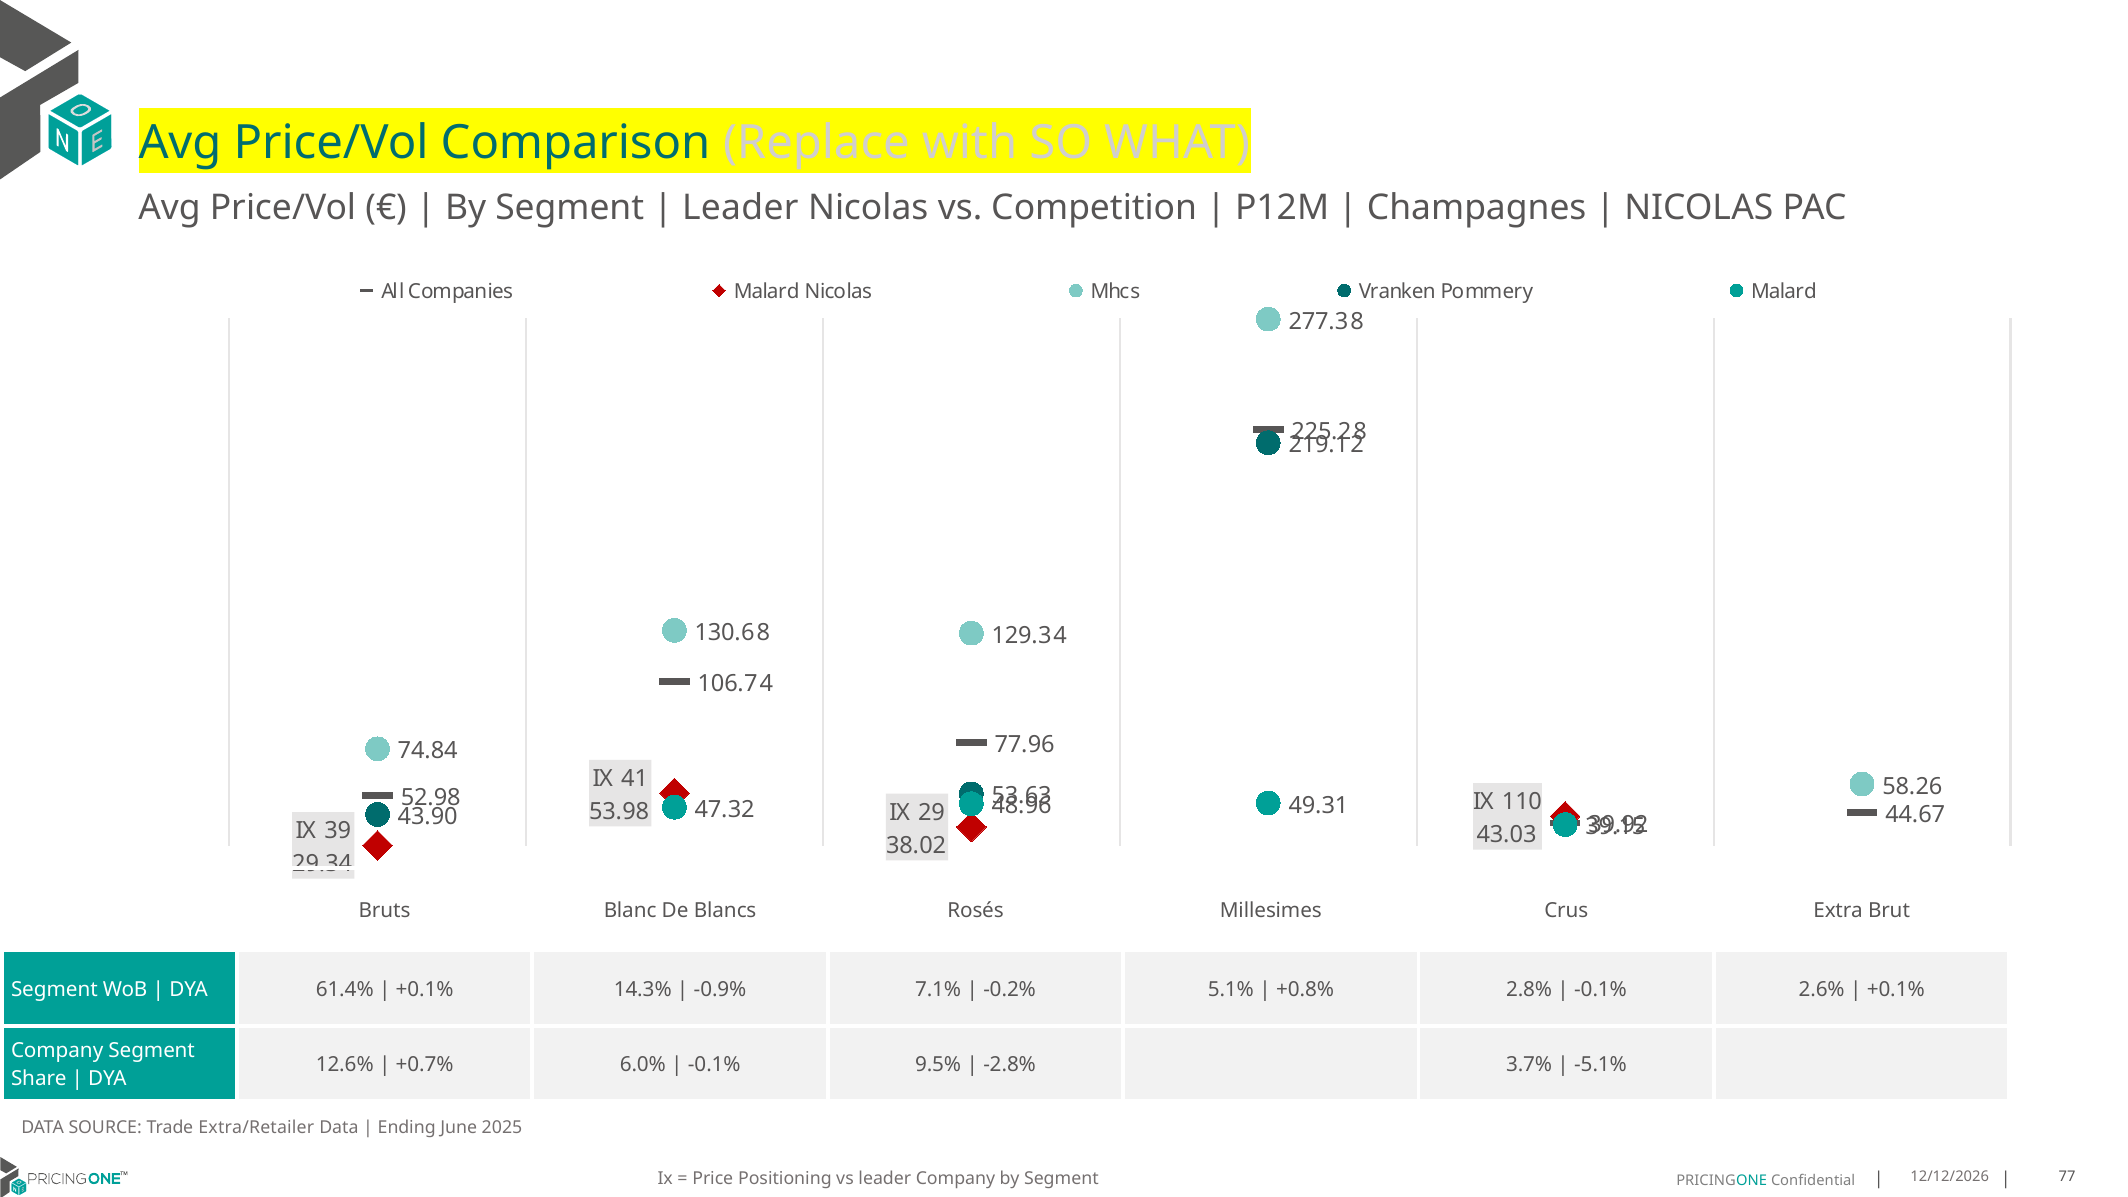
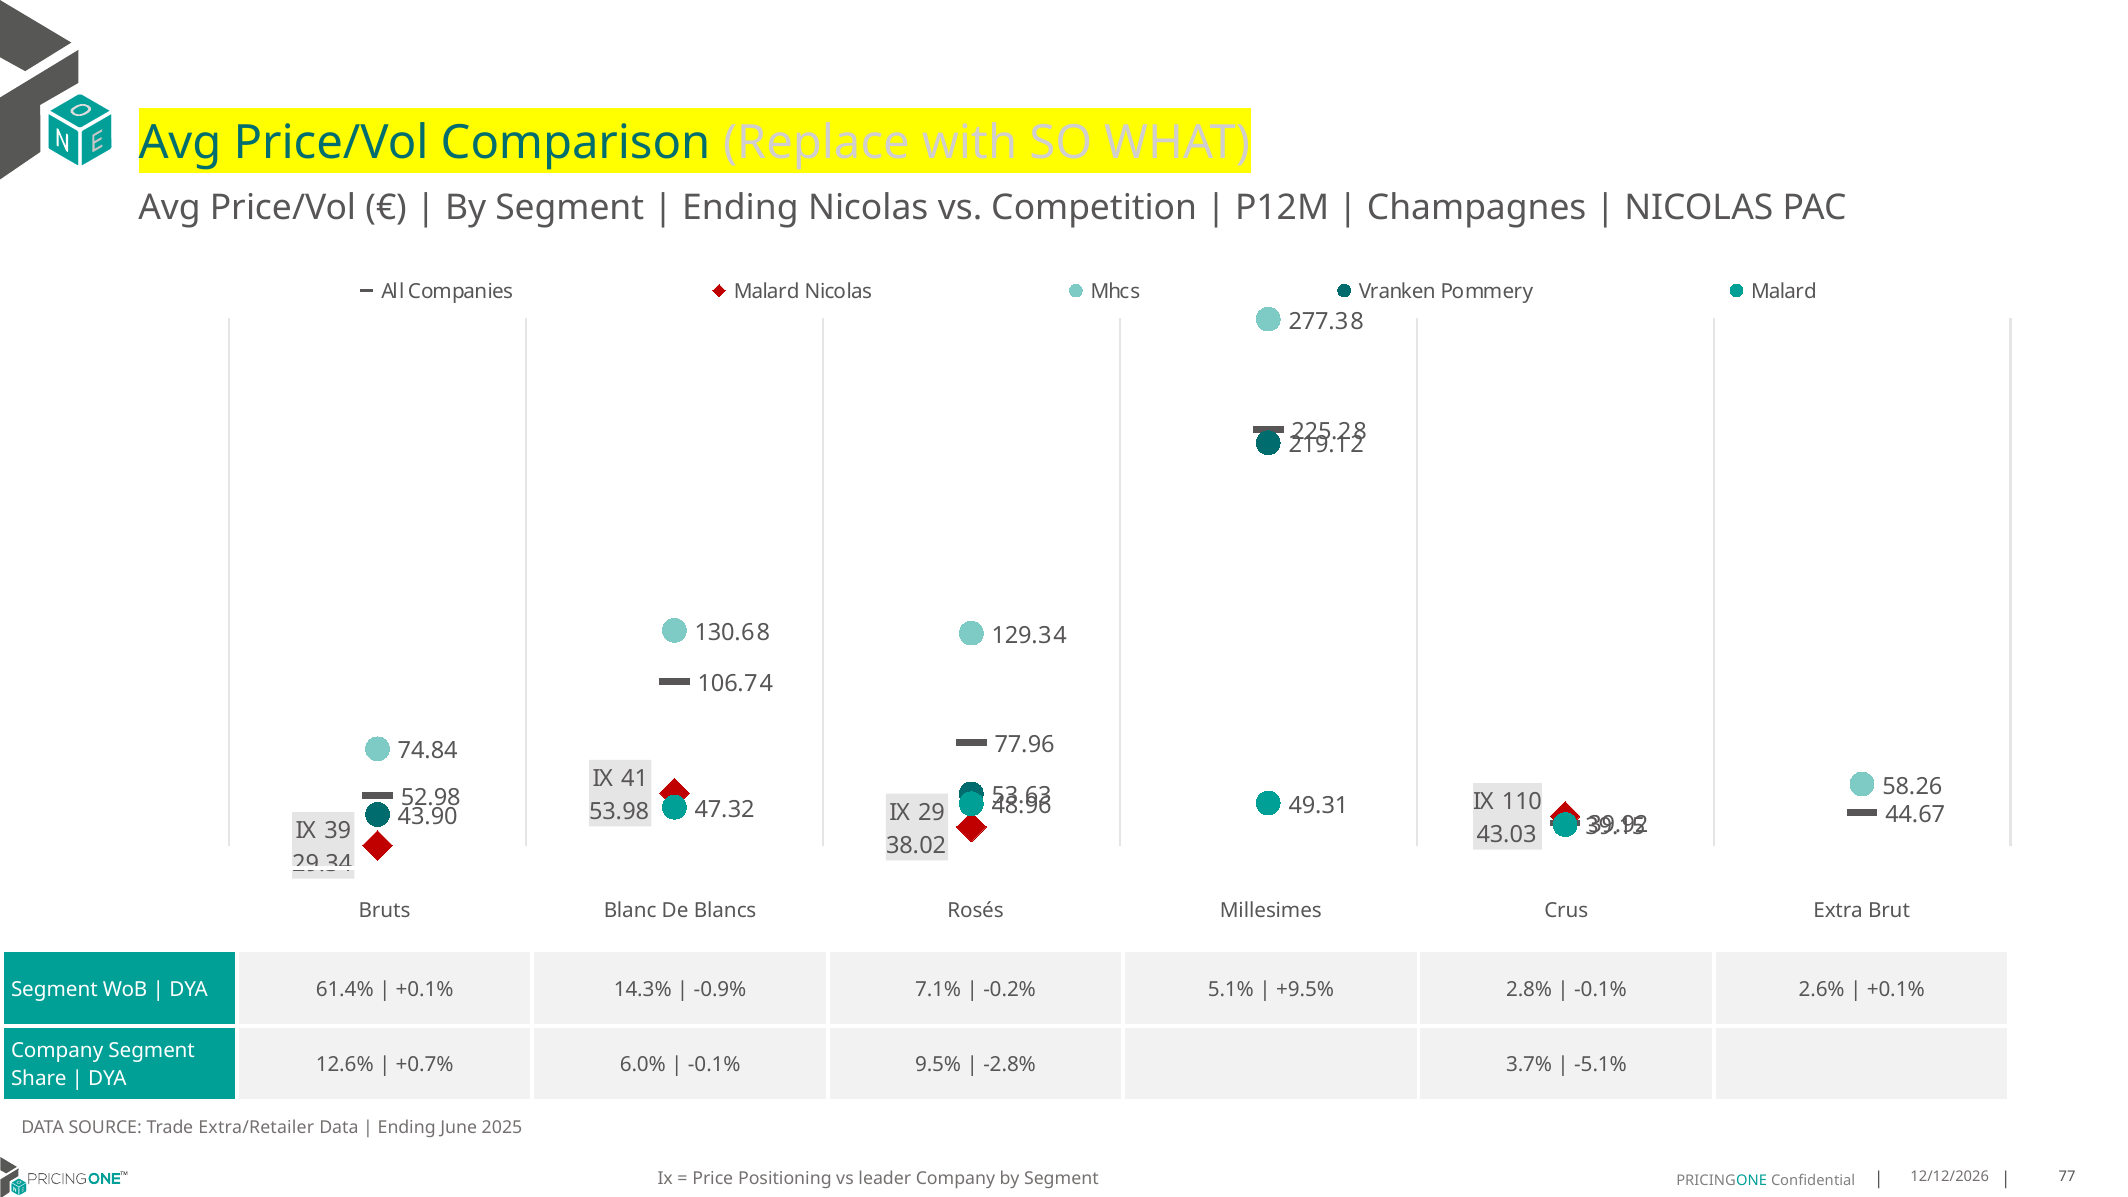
Leader: Leader -> Ending (740, 207)
+0.8%: +0.8% -> +9.5% (1305, 989)
